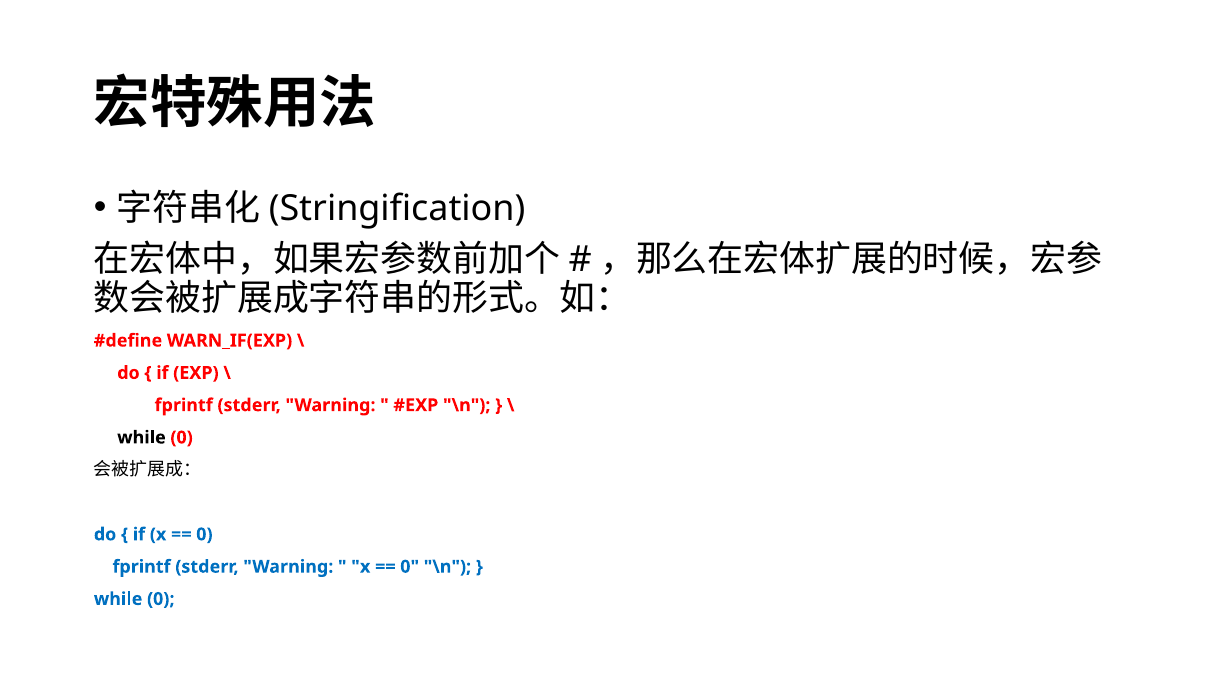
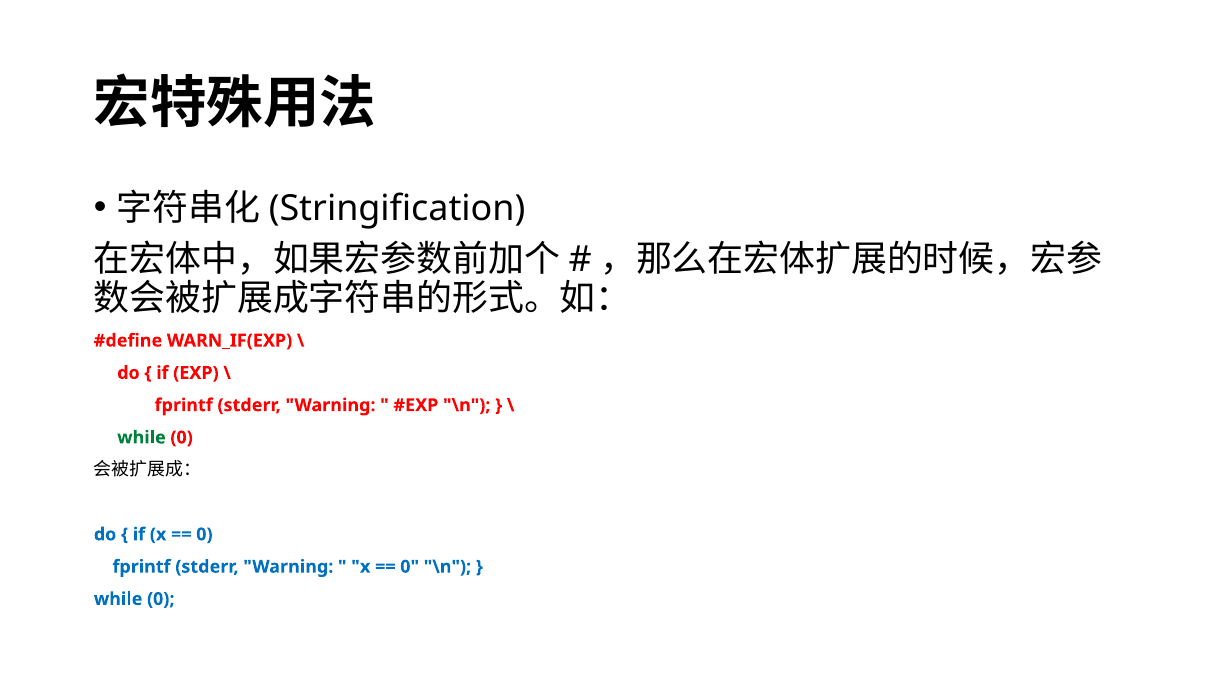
while colour: black -> green (141, 437)
